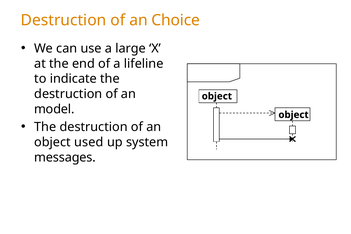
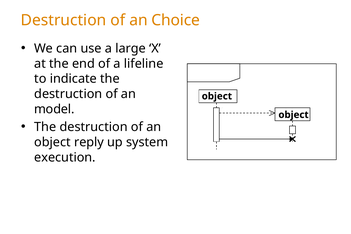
used: used -> reply (89, 142)
messages: messages -> execution (65, 157)
